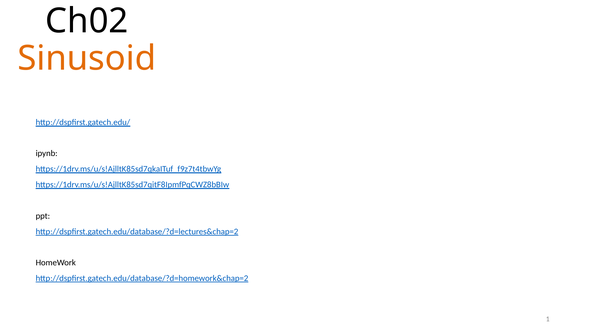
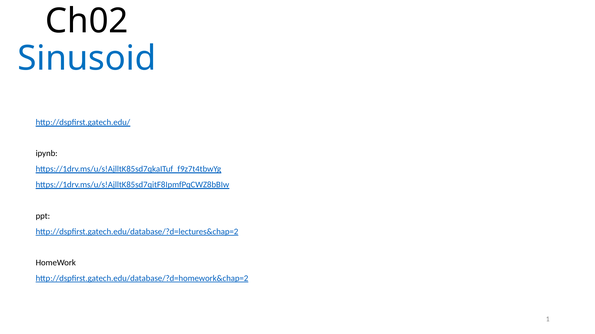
Sinusoid colour: orange -> blue (87, 59)
